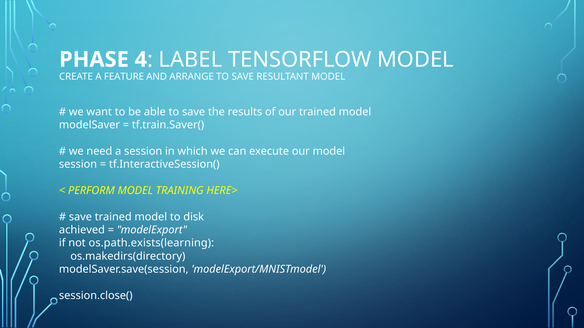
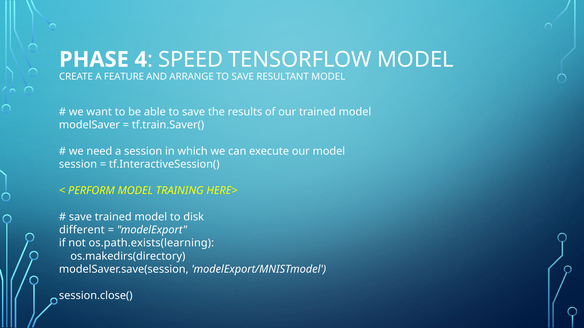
LABEL: LABEL -> SPEED (191, 60)
achieved: achieved -> different (82, 230)
